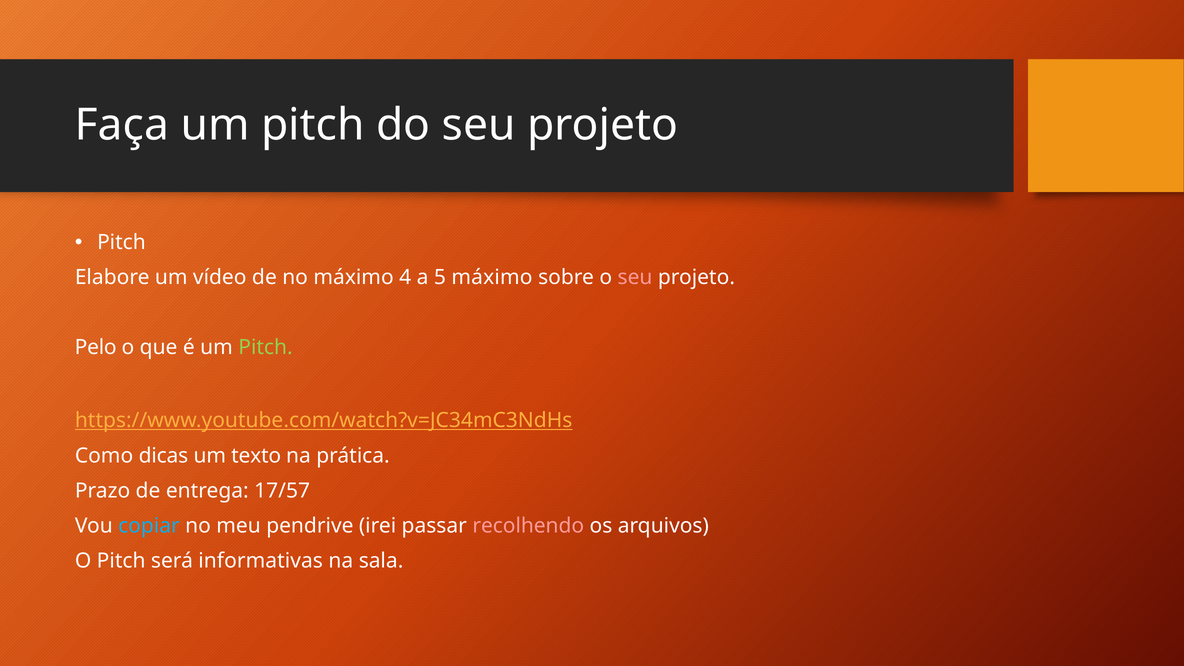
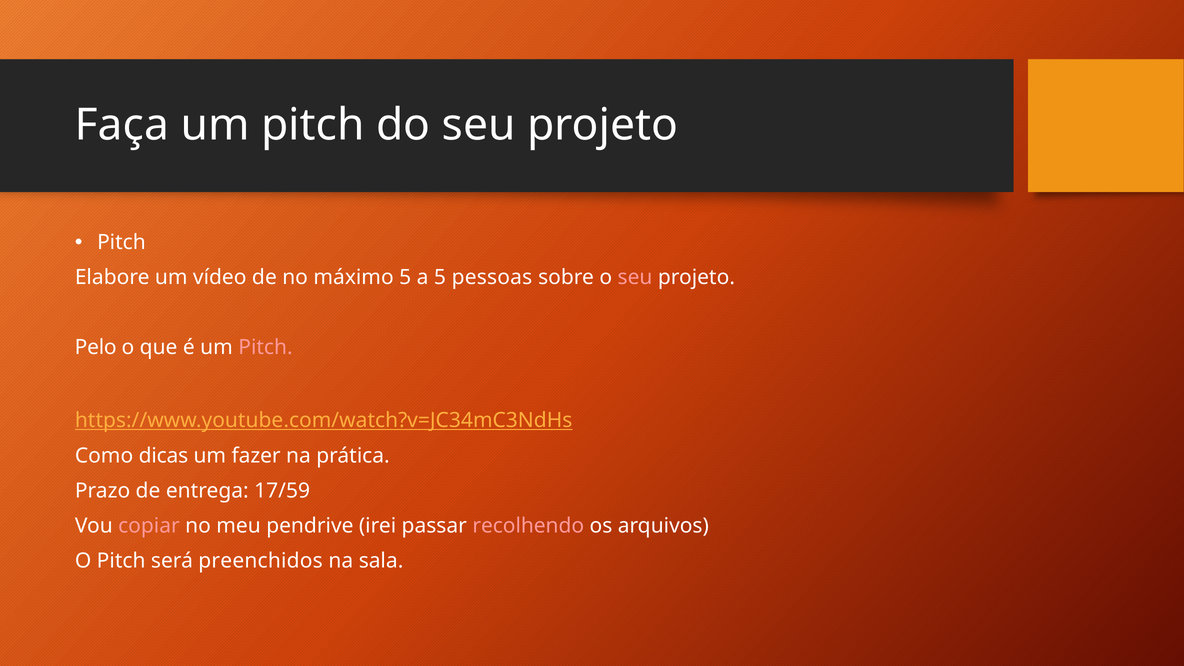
máximo 4: 4 -> 5 (405, 278)
5 máximo: máximo -> pessoas (492, 278)
Pitch colour: light green -> pink (265, 348)
texto: texto -> fazer (256, 456)
17/57: 17/57 -> 17/59 (282, 491)
copiar colour: light blue -> pink (149, 526)
informativas: informativas -> preenchidos (261, 561)
